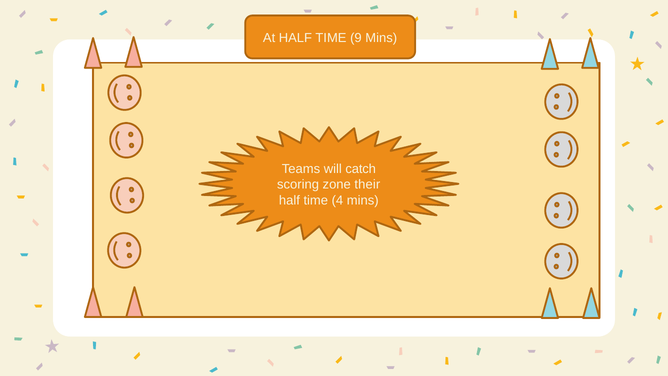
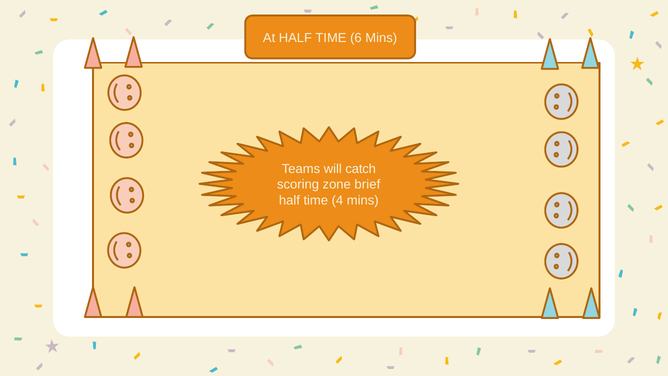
9: 9 -> 6 (356, 38)
their: their -> brief (367, 185)
